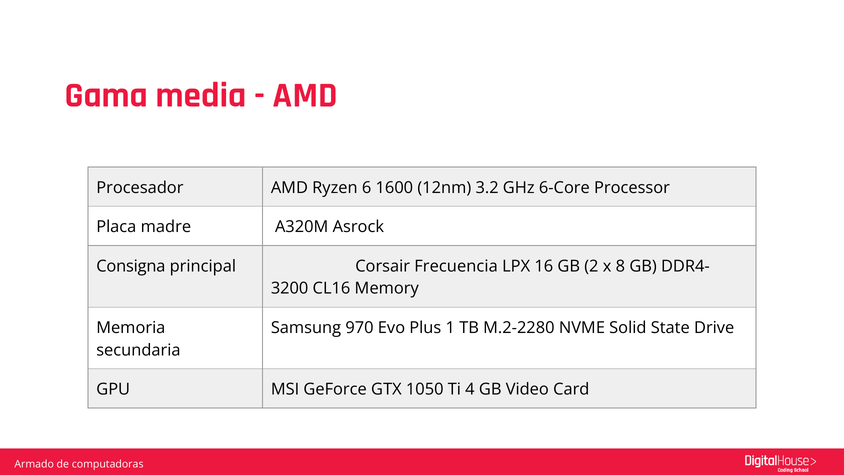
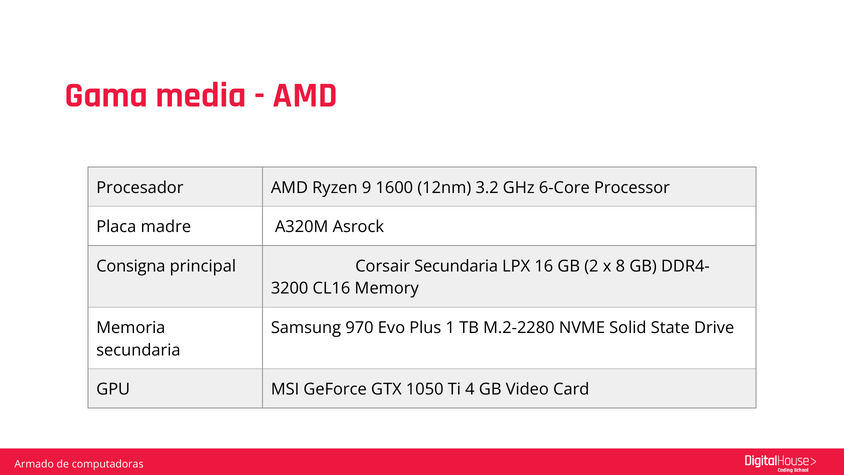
6: 6 -> 9 (367, 188)
Corsair Frecuencia: Frecuencia -> Secundaria (456, 266)
